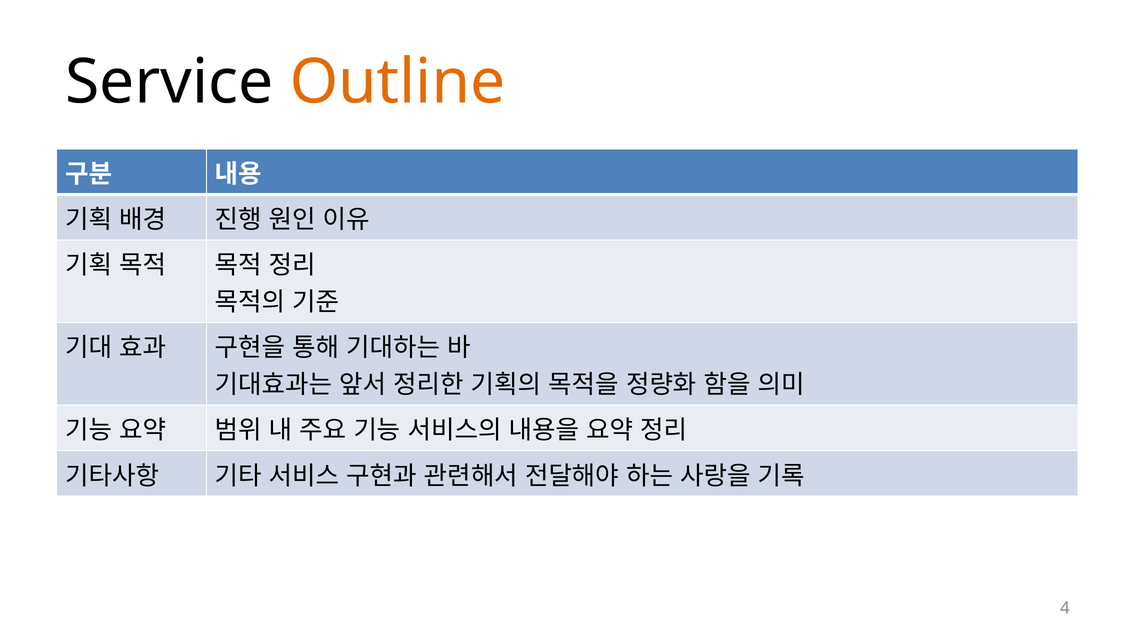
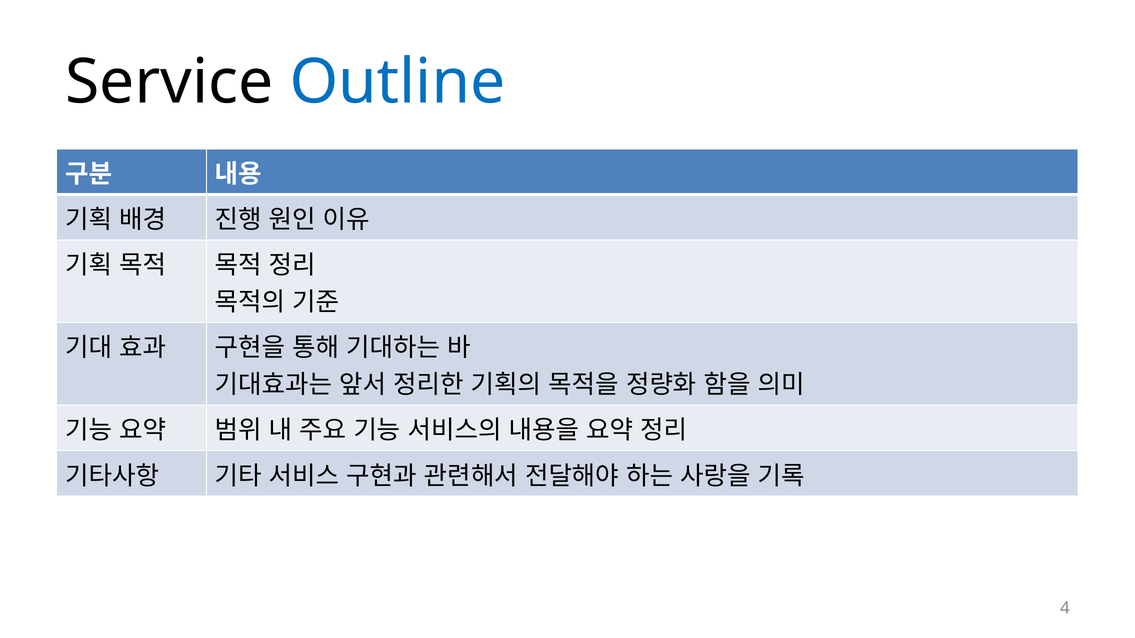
Outline colour: orange -> blue (397, 82)
